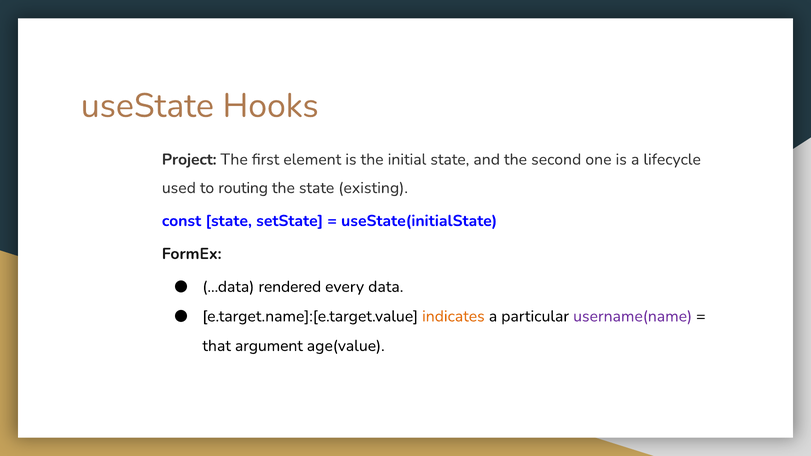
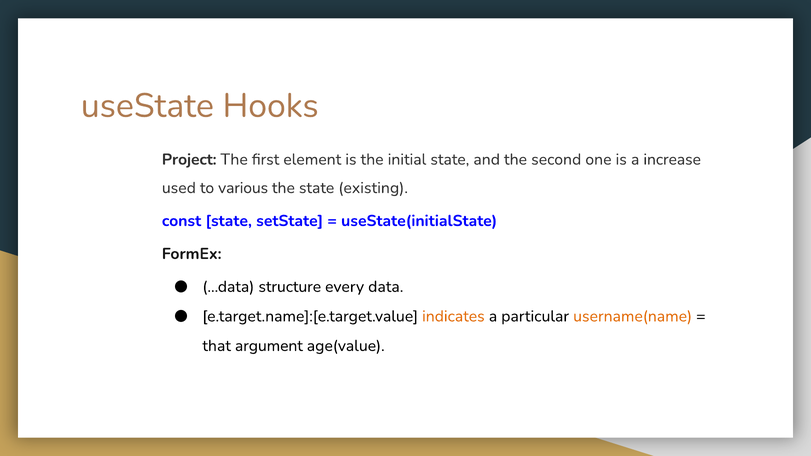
lifecycle: lifecycle -> increase (672, 159)
routing: routing -> various (243, 188)
rendered: rendered -> structure (290, 287)
username(name colour: purple -> orange (633, 316)
